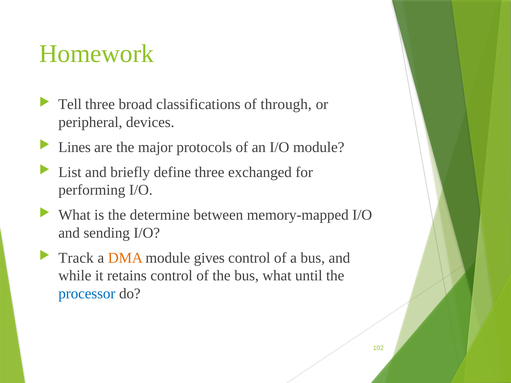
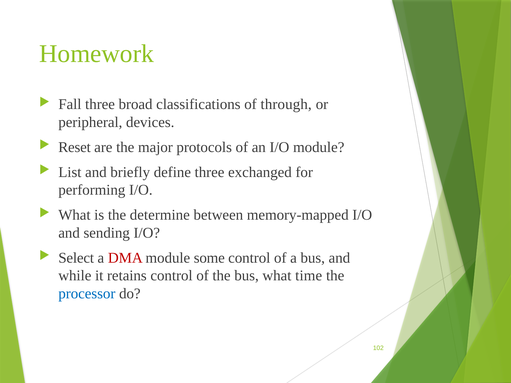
Tell: Tell -> Fall (70, 104)
Lines: Lines -> Reset (75, 147)
Track: Track -> Select (76, 258)
DMA colour: orange -> red (125, 258)
gives: gives -> some (209, 258)
until: until -> time (309, 276)
